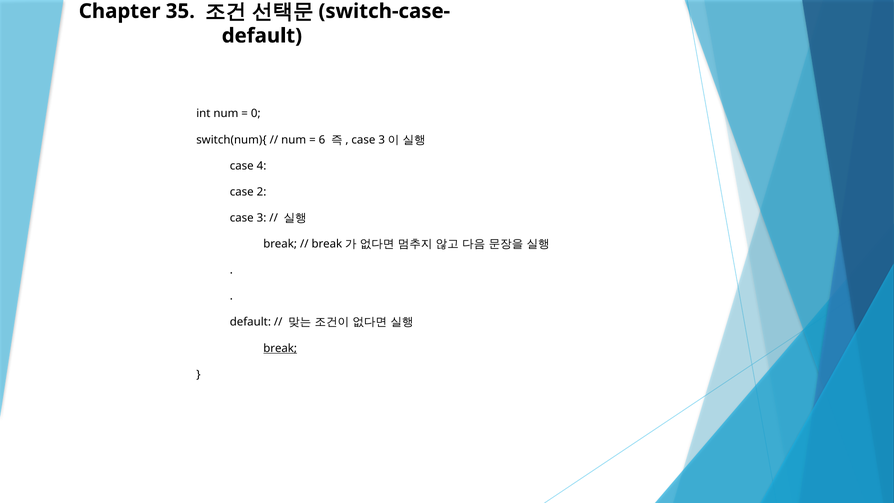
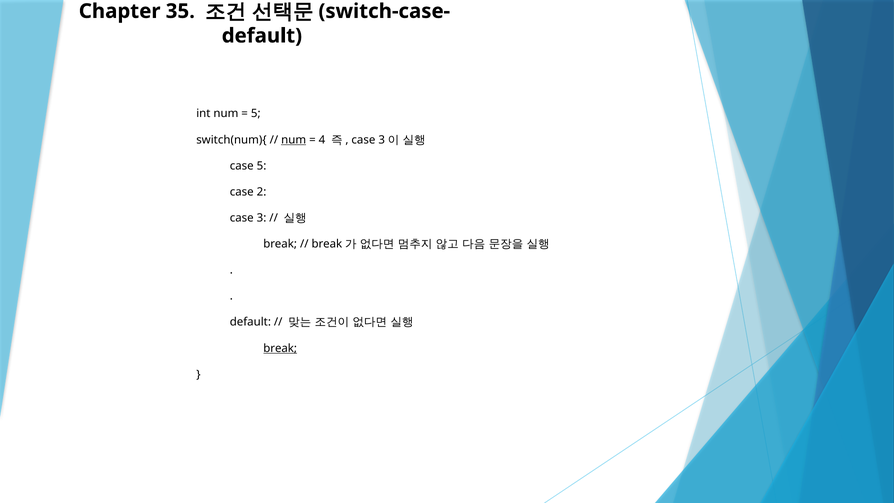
0: 0 -> 5 (256, 114)
num underline: none -> present (294, 140)
6: 6 -> 4 (322, 140)
case 4: 4 -> 5 (262, 166)
